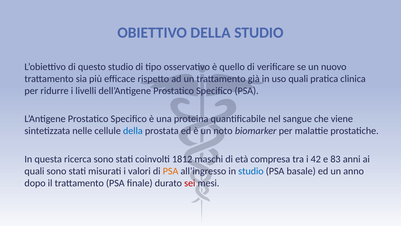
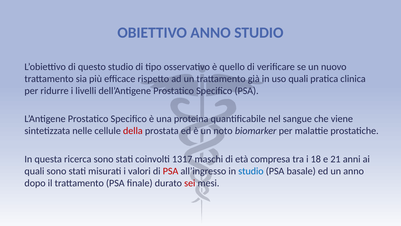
OBIETTIVO DELLA: DELLA -> ANNO (211, 33)
della colour: blue -> red (133, 131)
1812: 1812 -> 1317 (182, 159)
42: 42 -> 18 (316, 159)
83: 83 -> 21 (335, 159)
PSA colour: orange -> red (171, 171)
